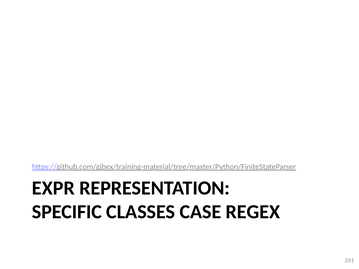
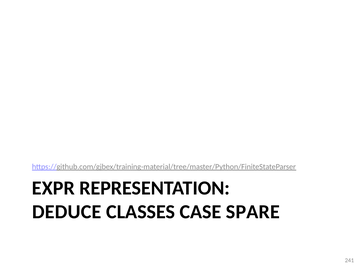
SPECIFIC: SPECIFIC -> DEDUCE (67, 212)
REGEX: REGEX -> SPARE (253, 212)
